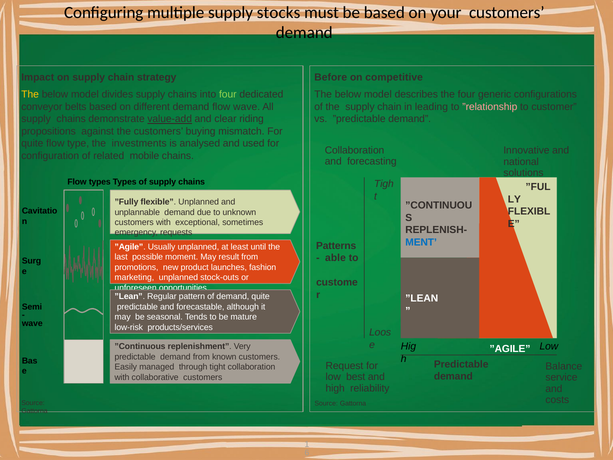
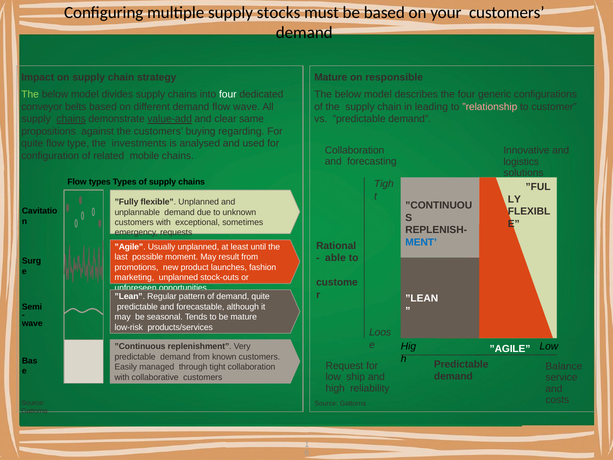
Before: Before -> Mature (331, 77)
competitive: competitive -> responsible (394, 77)
The colour: yellow -> light green (30, 94)
four colour: light green -> white (228, 94)
chains underline: none -> present (71, 119)
riding: riding -> same (252, 119)
mismatch: mismatch -> regarding (241, 131)
national: national -> logistics (521, 162)
Patterns: Patterns -> Rational (336, 246)
best: best -> ship (356, 377)
